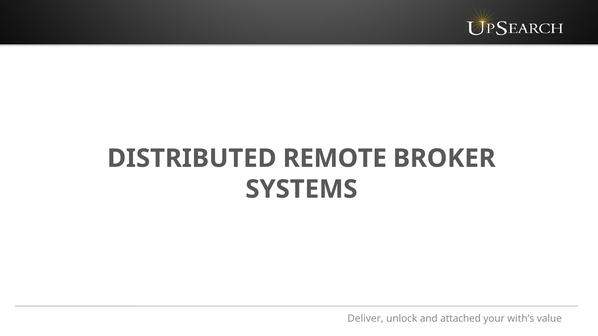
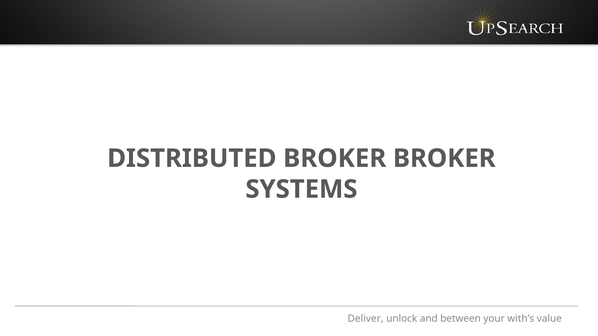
DISTRIBUTED REMOTE: REMOTE -> BROKER (335, 159)
attached: attached -> between (461, 319)
